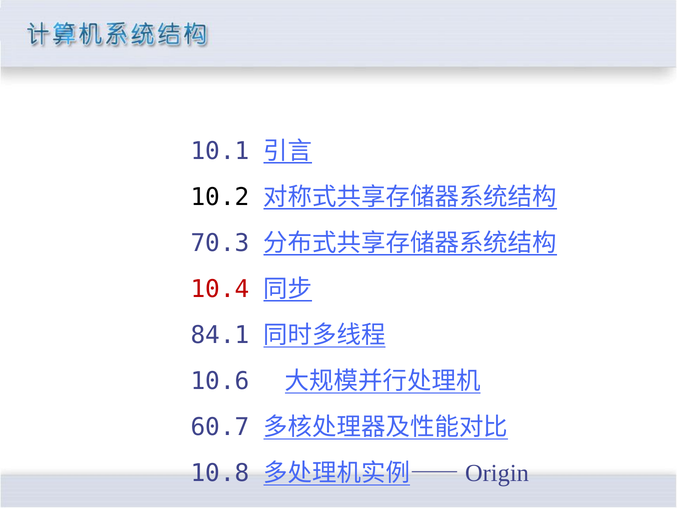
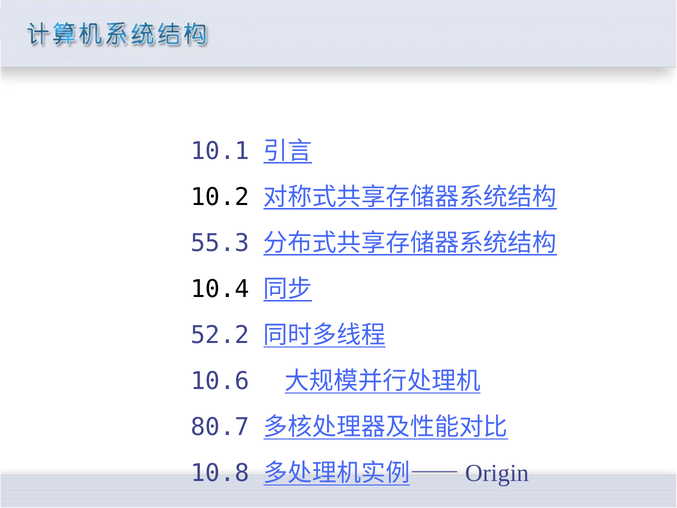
70.3: 70.3 -> 55.3 (220, 243)
10.4 colour: red -> black (220, 289)
84.1: 84.1 -> 52.2 (220, 335)
60.7: 60.7 -> 80.7 (220, 427)
